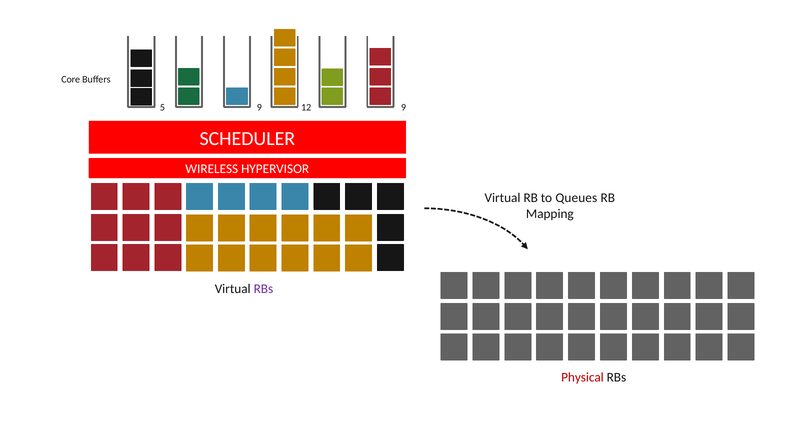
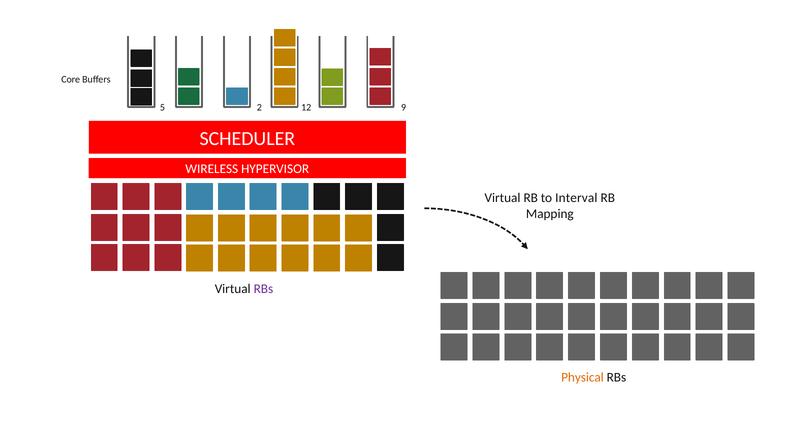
5 9: 9 -> 2 (259, 108)
Queues: Queues -> Interval (576, 198)
Physical colour: red -> orange (582, 377)
